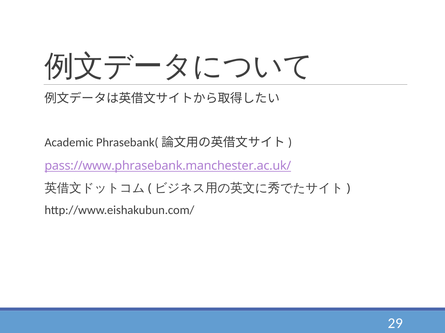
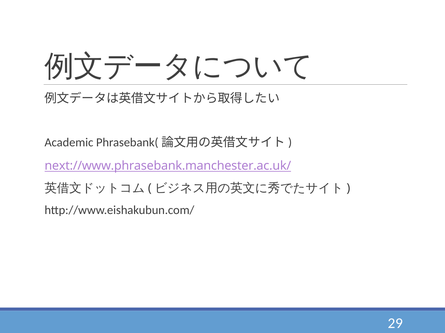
pass://www.phrasebank.manchester.ac.uk/: pass://www.phrasebank.manchester.ac.uk/ -> next://www.phrasebank.manchester.ac.uk/ (168, 166)
